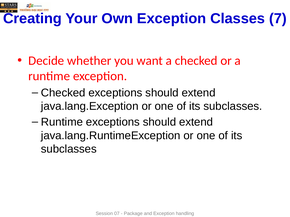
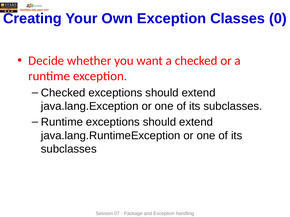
7: 7 -> 0 (278, 19)
